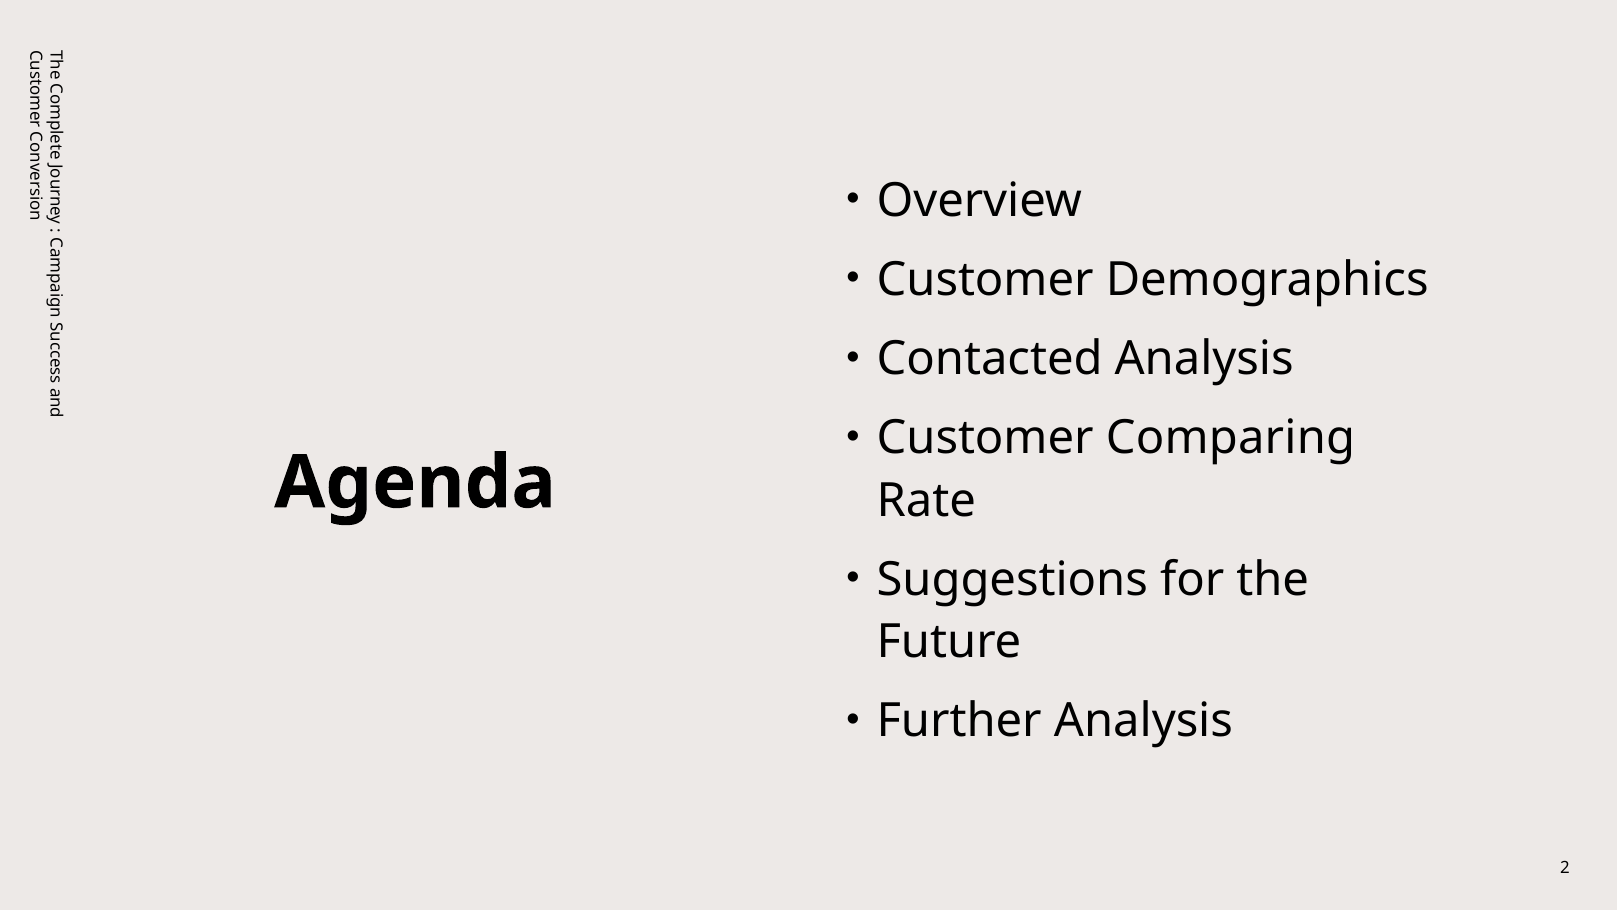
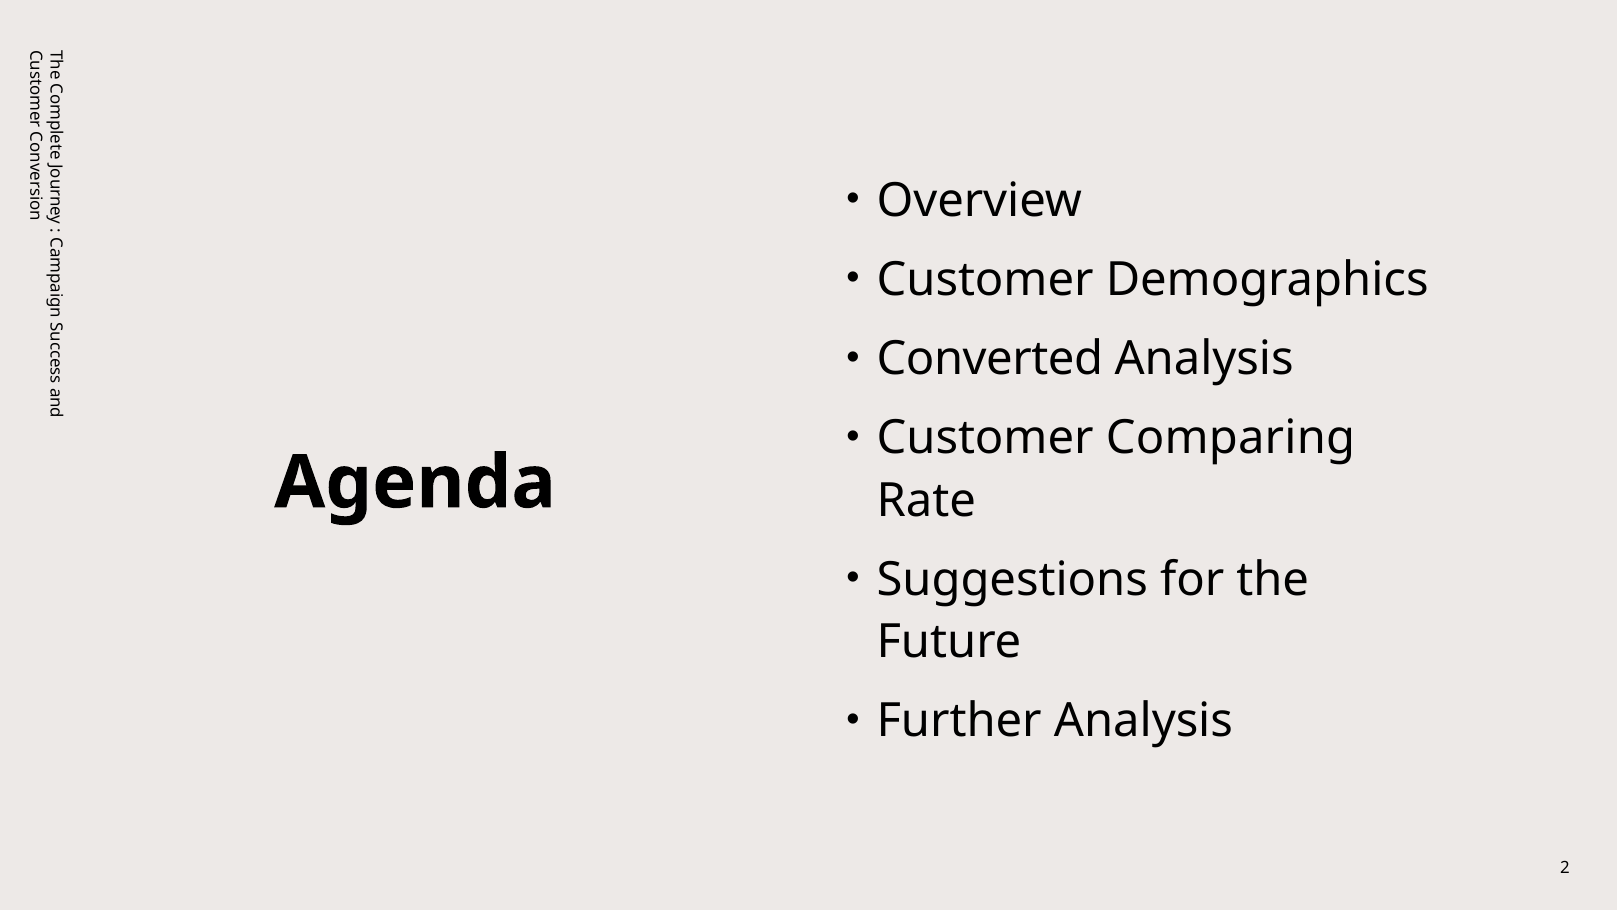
Contacted: Contacted -> Converted (990, 359)
